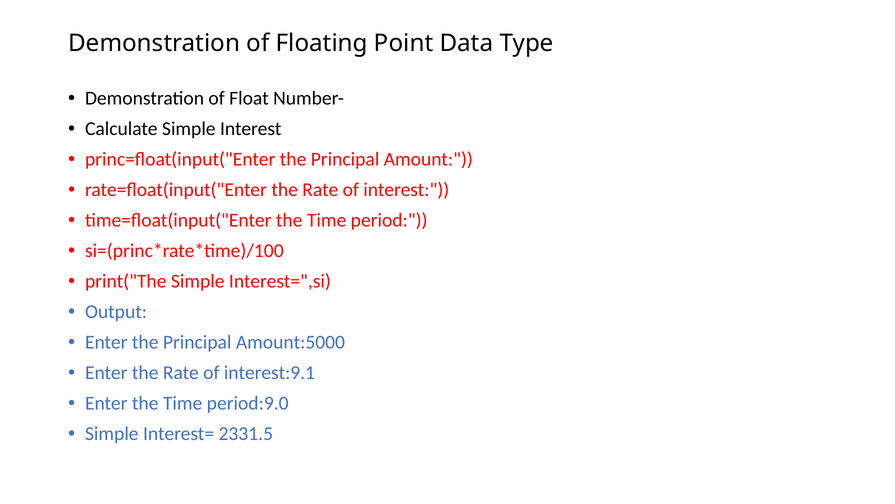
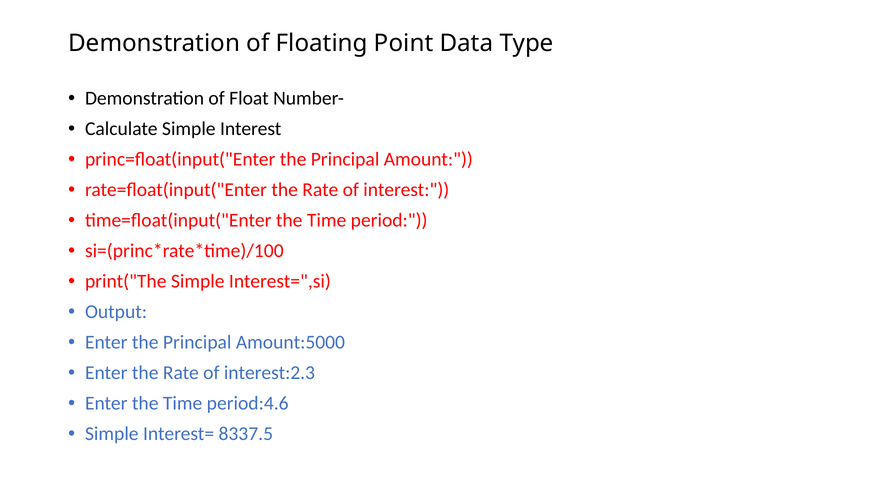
interest:9.1: interest:9.1 -> interest:2.3 (269, 372)
period:9.0: period:9.0 -> period:4.6 (248, 403)
2331.5: 2331.5 -> 8337.5 (246, 433)
